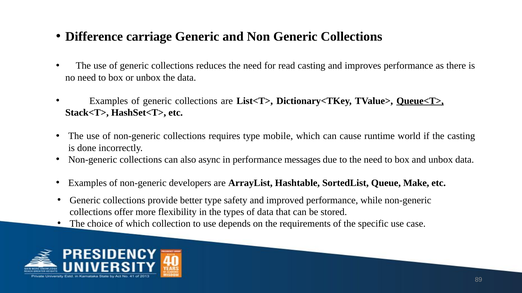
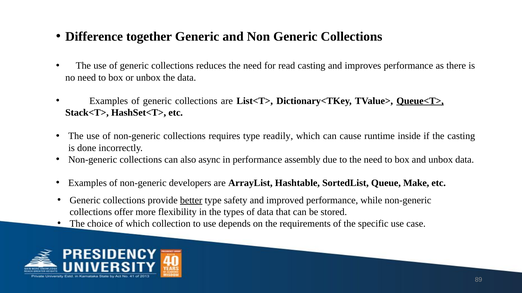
carriage: carriage -> together (149, 37)
mobile: mobile -> readily (278, 136)
world: world -> inside (409, 136)
messages: messages -> assembly (303, 160)
better underline: none -> present (191, 201)
